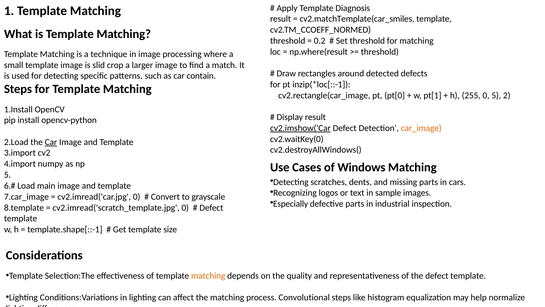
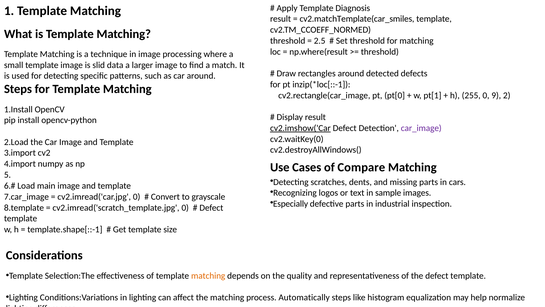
0.2: 0.2 -> 2.5 (320, 41)
crop: crop -> data (115, 65)
car contain: contain -> around (201, 76)
0 5: 5 -> 9 (496, 95)
car_image colour: orange -> purple (421, 128)
Car underline: present -> none (51, 142)
Windows: Windows -> Compare (361, 167)
Convolutional: Convolutional -> Automatically (304, 297)
